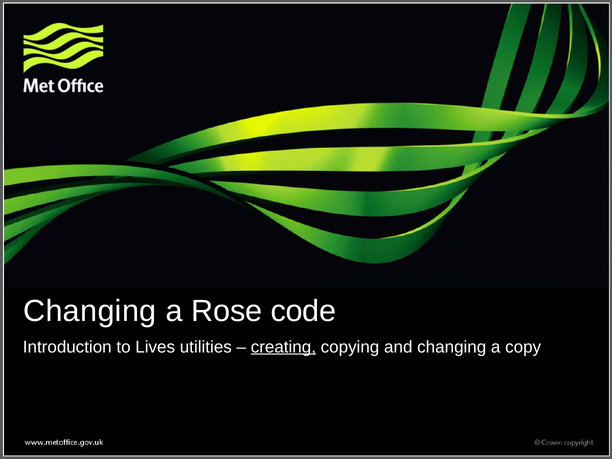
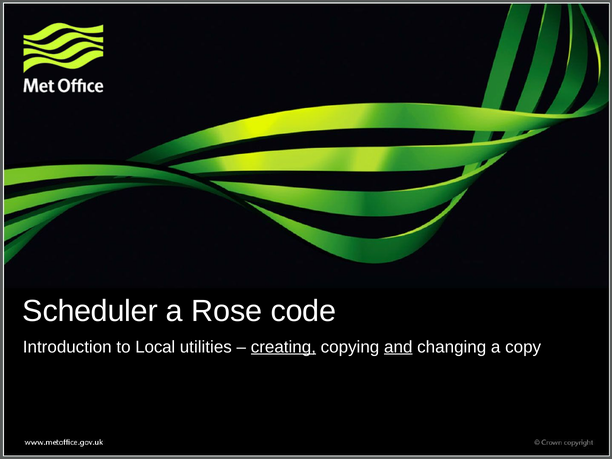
Changing: Changing -> Scheduler (90, 311)
Lives: Lives -> Local (155, 347)
and underline: none -> present (398, 347)
